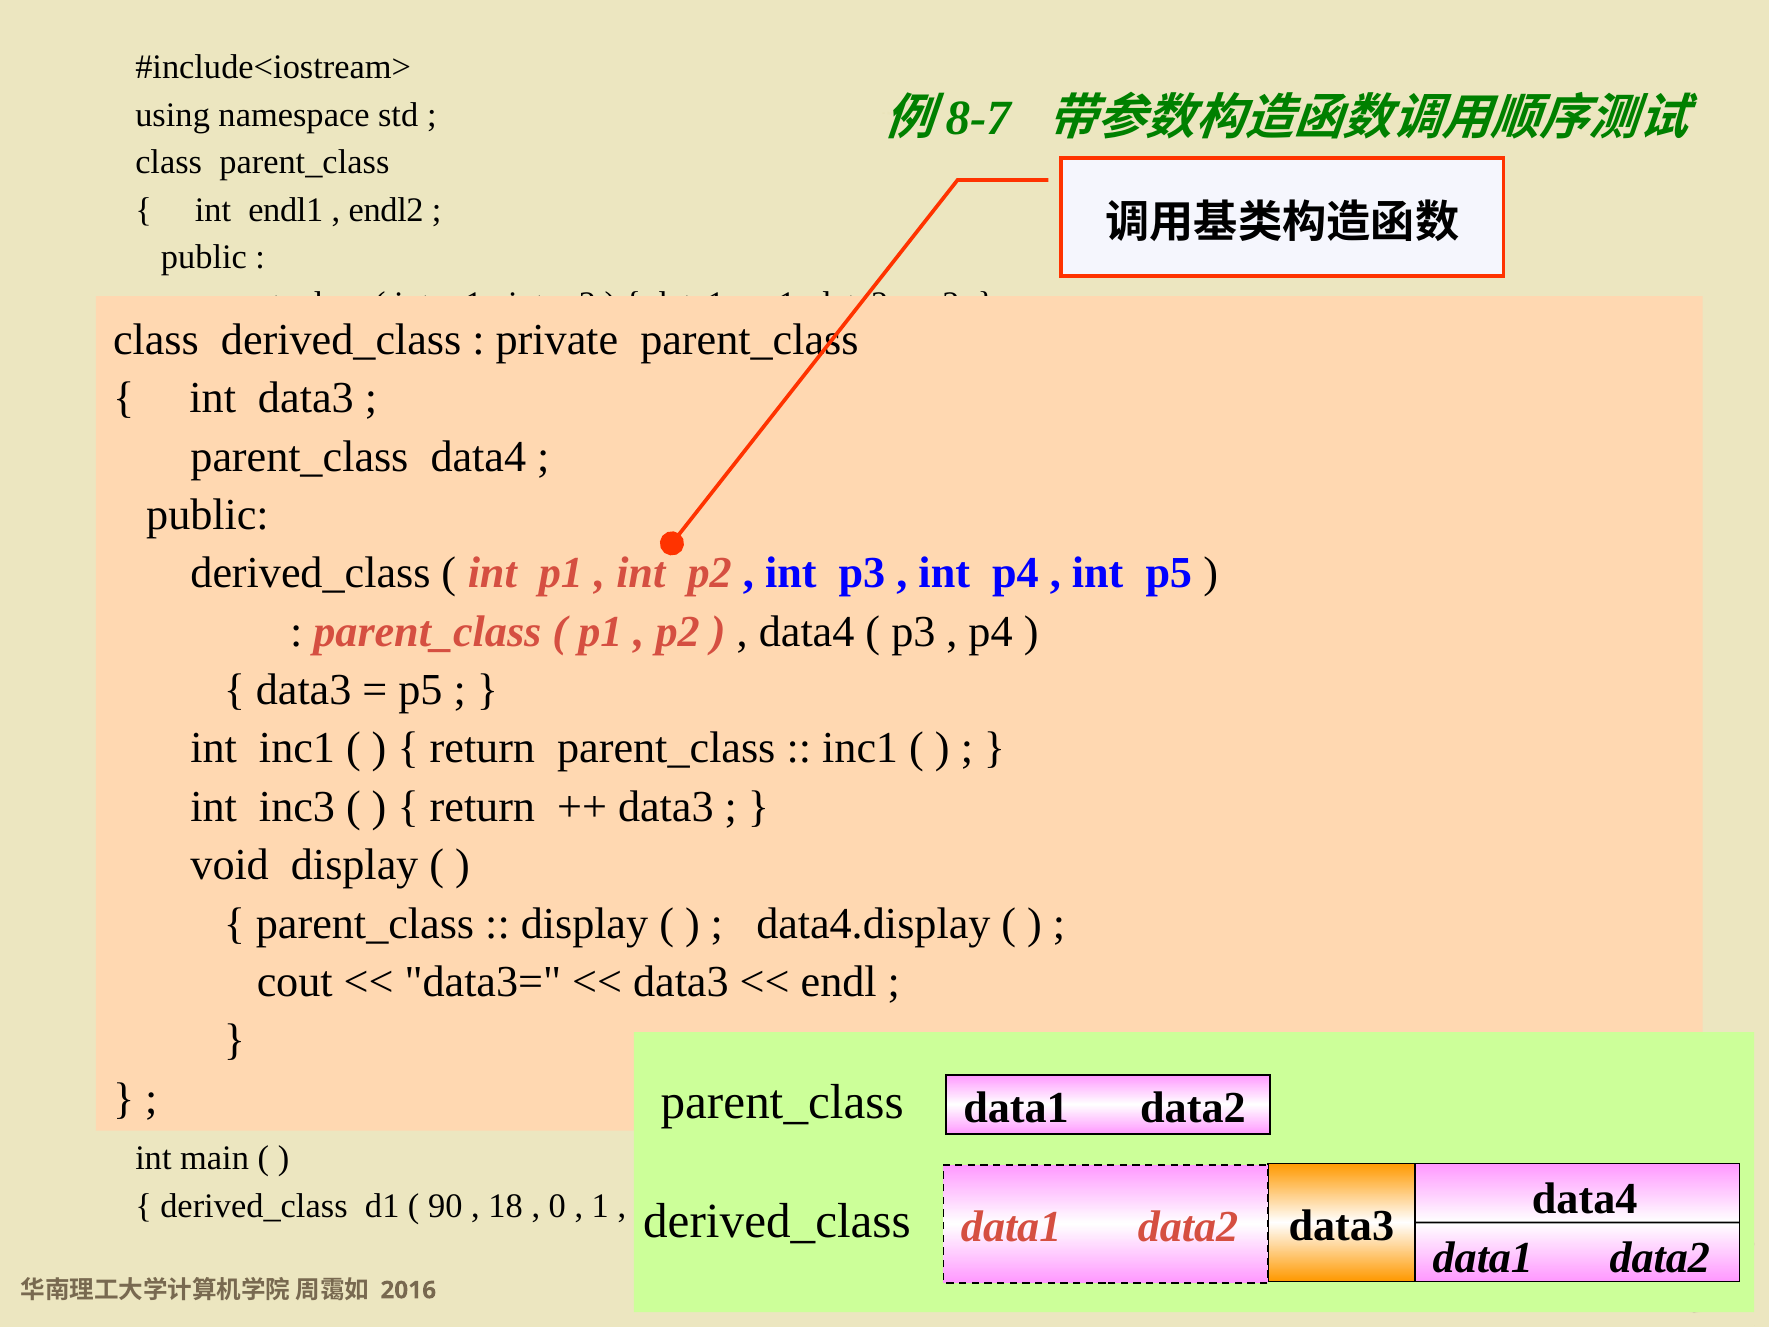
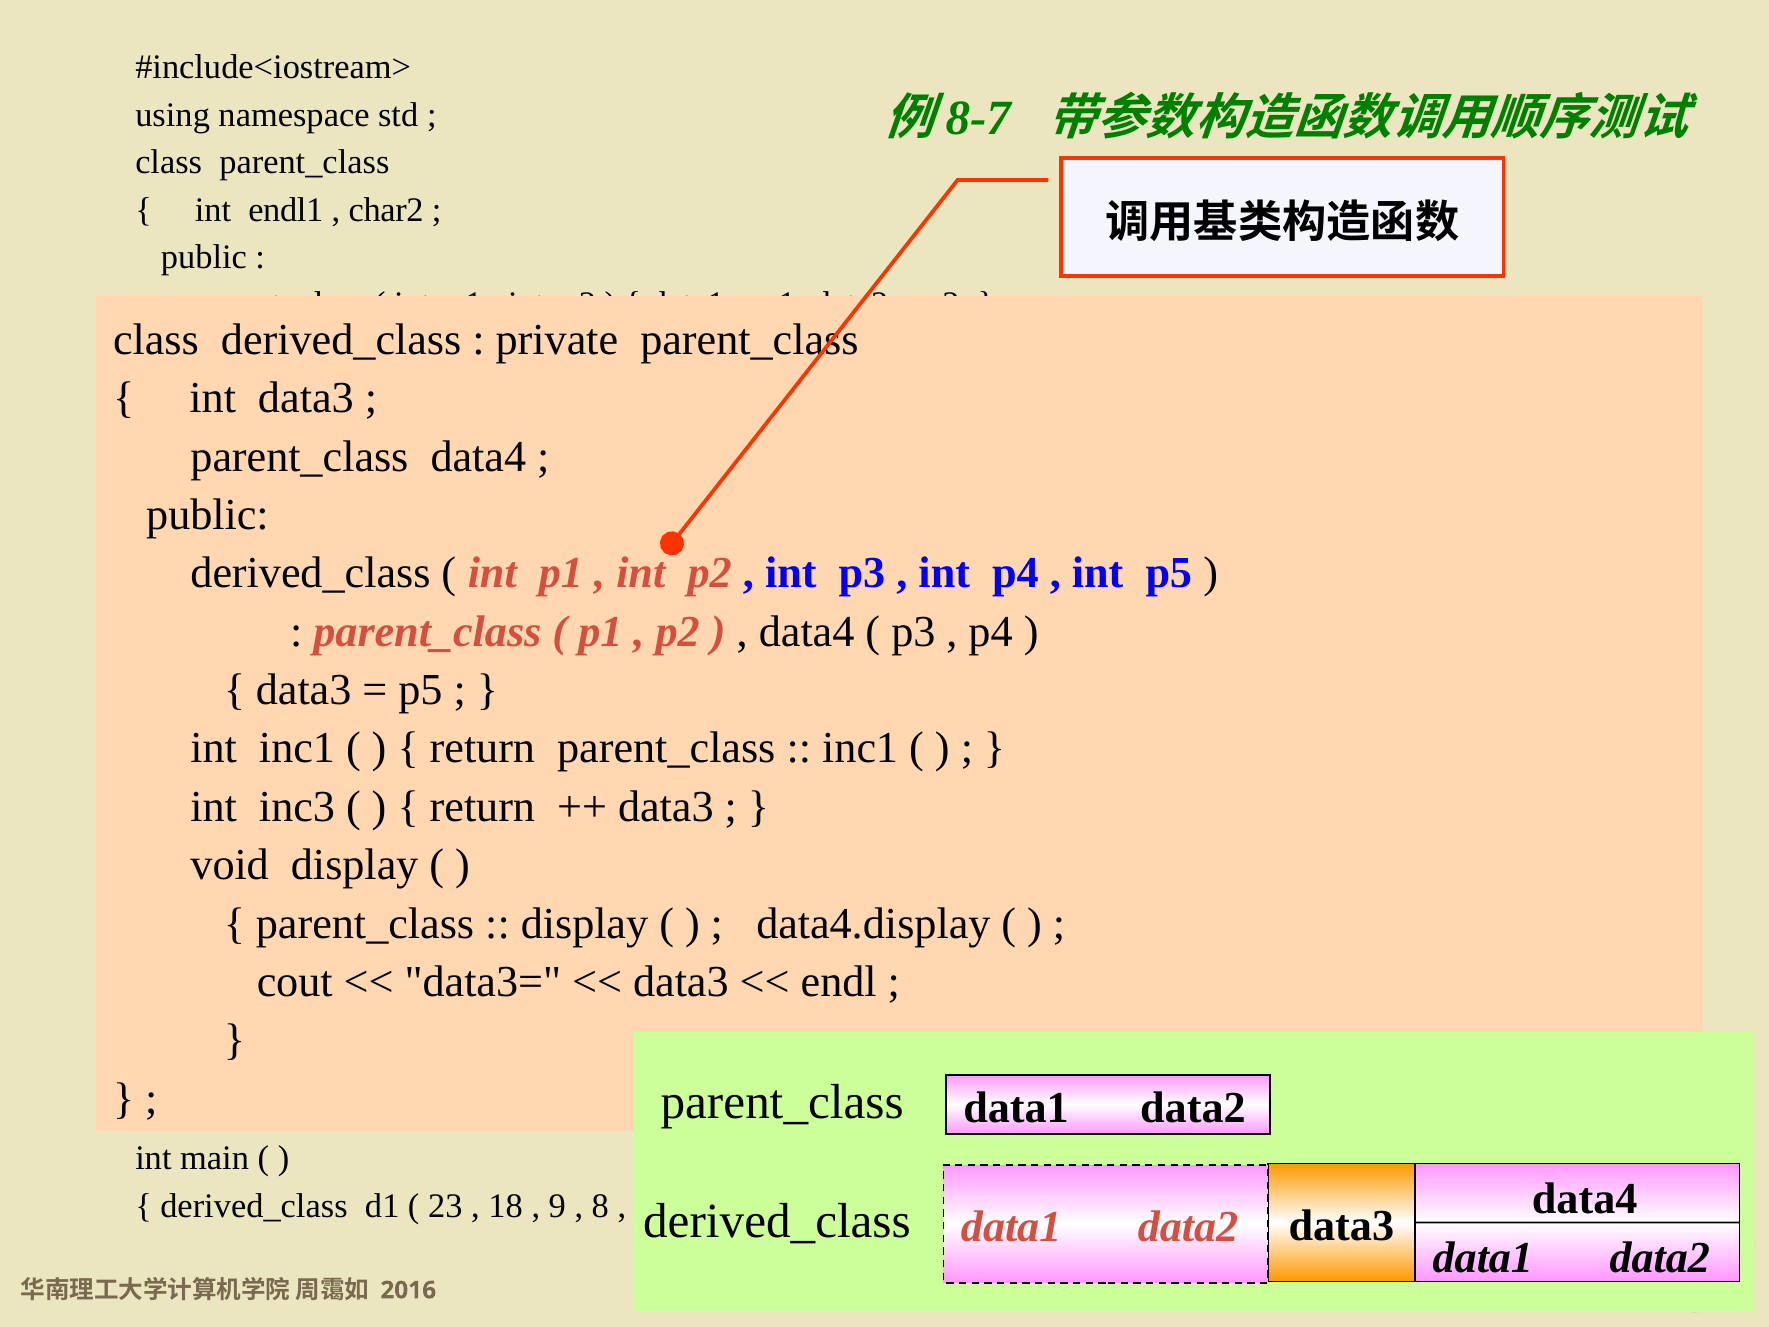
endl2: endl2 -> char2 (386, 210)
90: 90 -> 23 (445, 1206)
0: 0 -> 9 (557, 1206)
1: 1 -> 8 (600, 1206)
